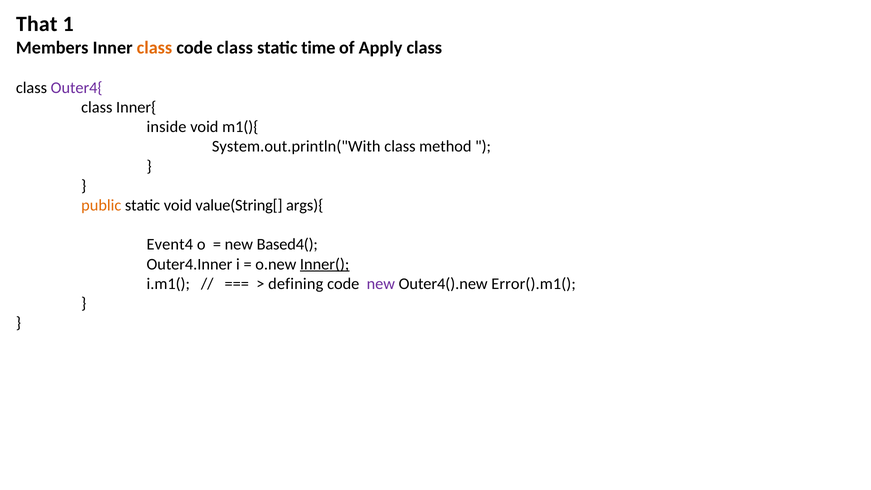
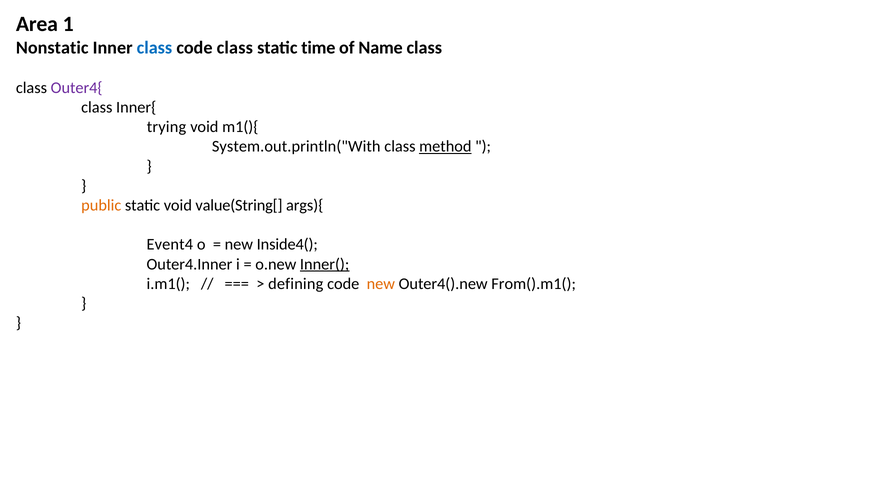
That: That -> Area (37, 24)
Members: Members -> Nonstatic (52, 48)
class colour: orange -> blue (154, 48)
Apply: Apply -> Name (381, 48)
inside: inside -> trying (167, 127)
method underline: none -> present (445, 147)
Based4(: Based4( -> Inside4( (287, 245)
new colour: purple -> orange (381, 284)
Error().m1(: Error().m1( -> From().m1( (534, 284)
